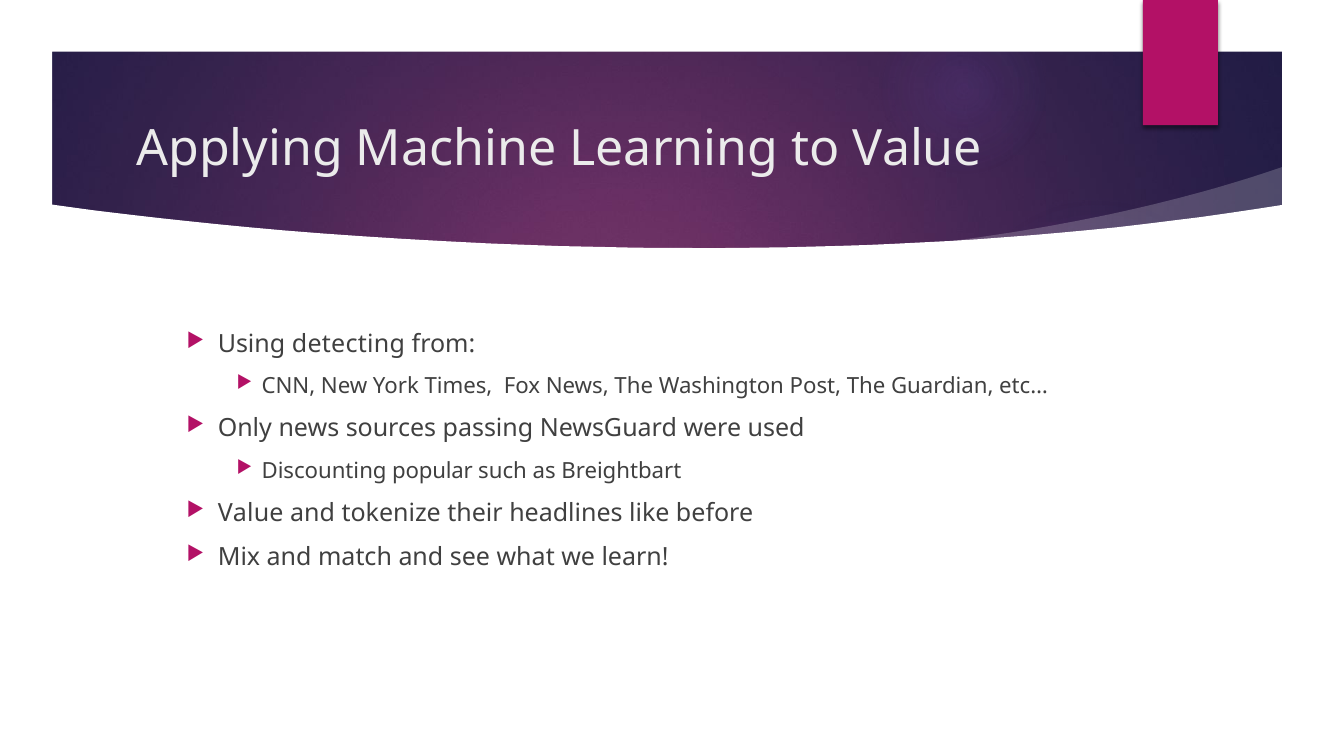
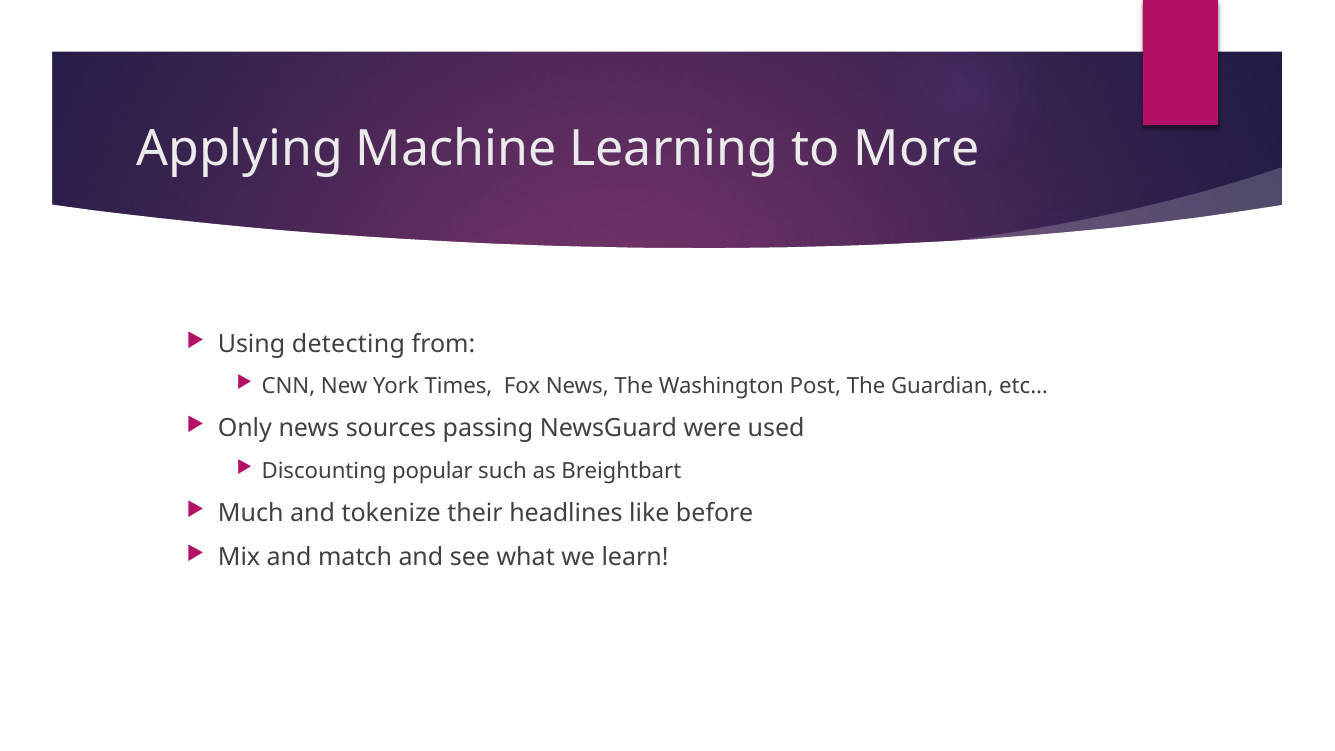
to Value: Value -> More (917, 149)
Value: Value -> Much (251, 513)
